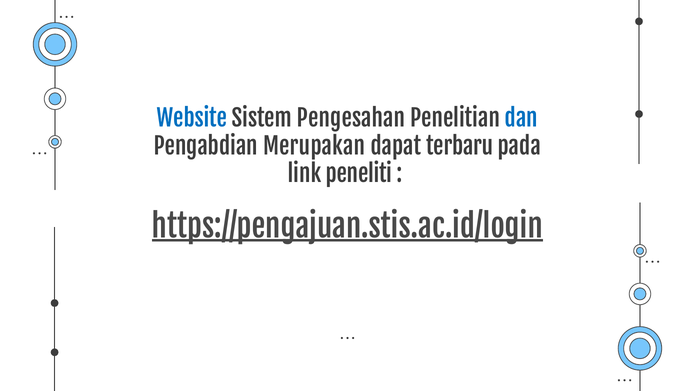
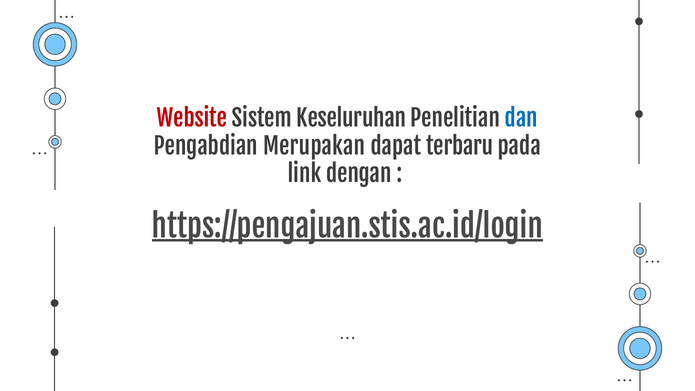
Website colour: blue -> red (192, 119)
Pengesahan: Pengesahan -> Keseluruhan (351, 119)
peneliti: peneliti -> dengan (359, 175)
